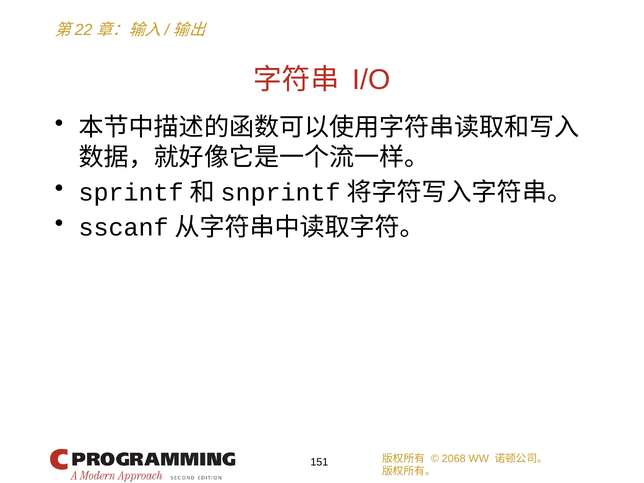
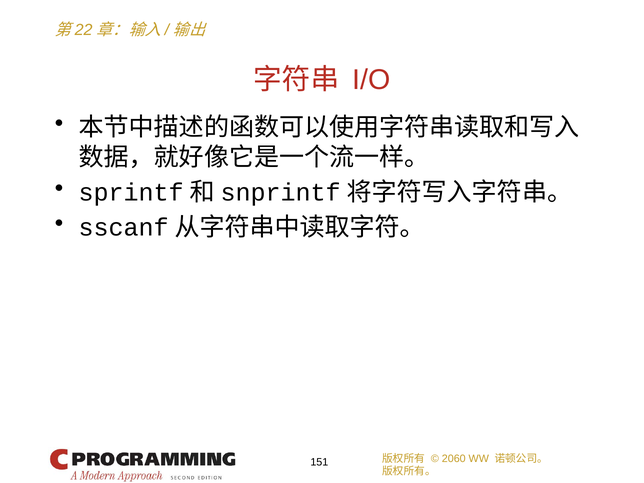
2068: 2068 -> 2060 (454, 458)
